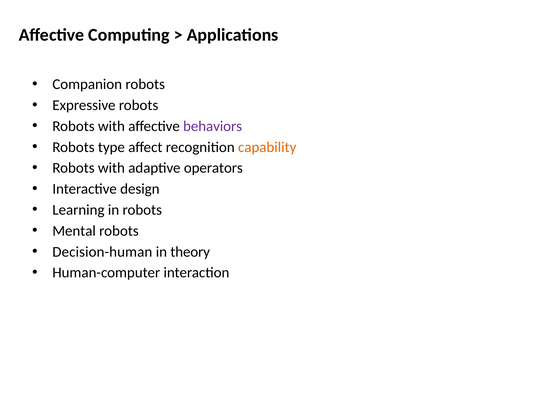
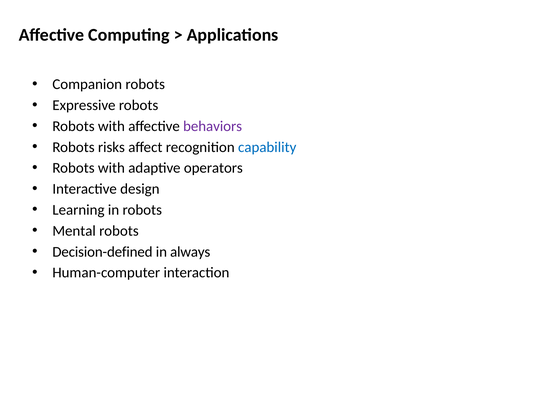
type: type -> risks (111, 147)
capability colour: orange -> blue (267, 147)
Decision-human: Decision-human -> Decision-defined (102, 252)
theory: theory -> always (190, 252)
